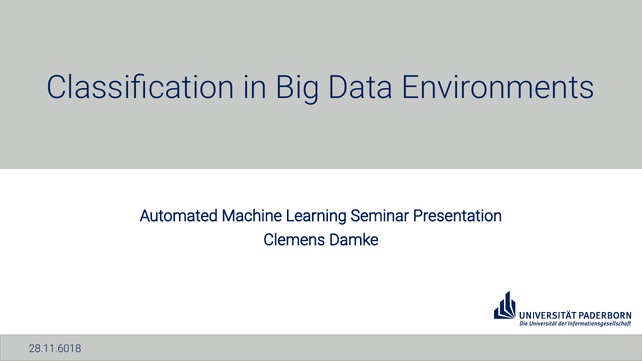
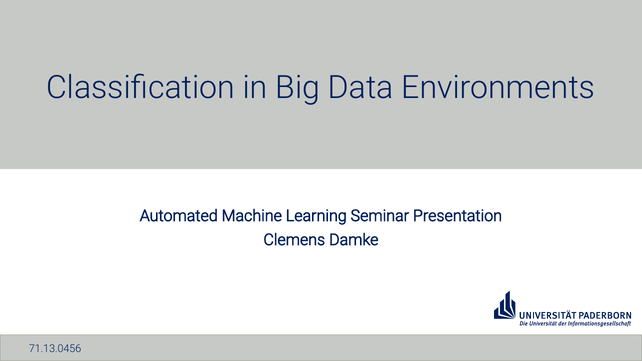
28.11.6018: 28.11.6018 -> 71.13.0456 (55, 349)
